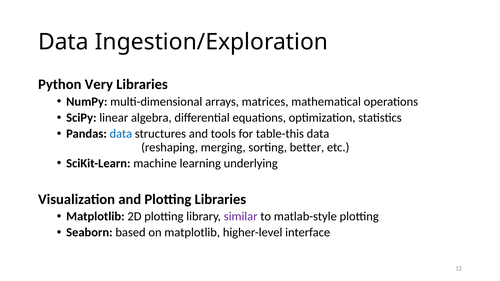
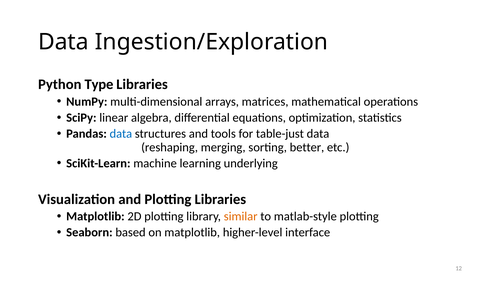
Very: Very -> Type (99, 85)
table-this: table-this -> table-just (280, 134)
similar colour: purple -> orange (241, 217)
